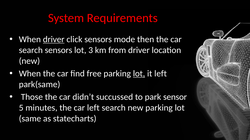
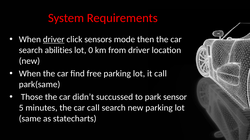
search sensors: sensors -> abilities (59, 50)
3: 3 -> 0 (91, 50)
lot underline: present -> none (139, 74)
it left: left -> call (161, 74)
car left: left -> call (93, 108)
